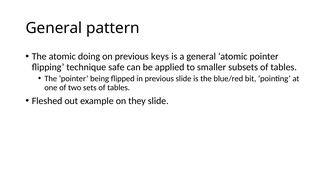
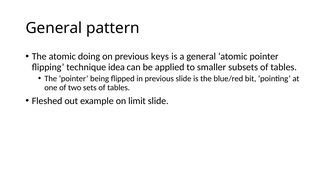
safe: safe -> idea (116, 67)
they: they -> limit (137, 101)
